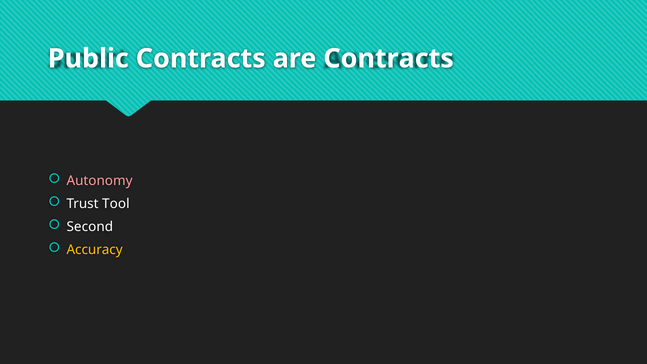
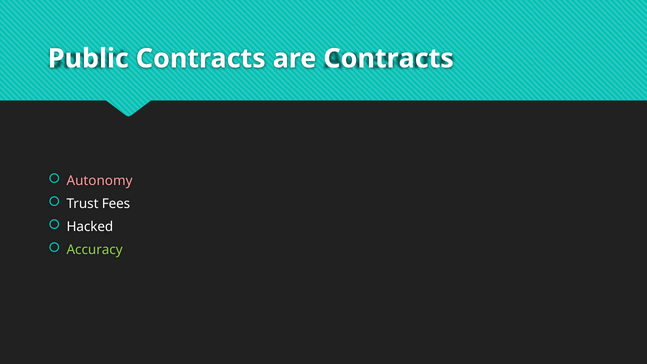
Tool: Tool -> Fees (116, 204)
Second: Second -> Hacked (90, 227)
Accuracy colour: yellow -> light green (95, 250)
